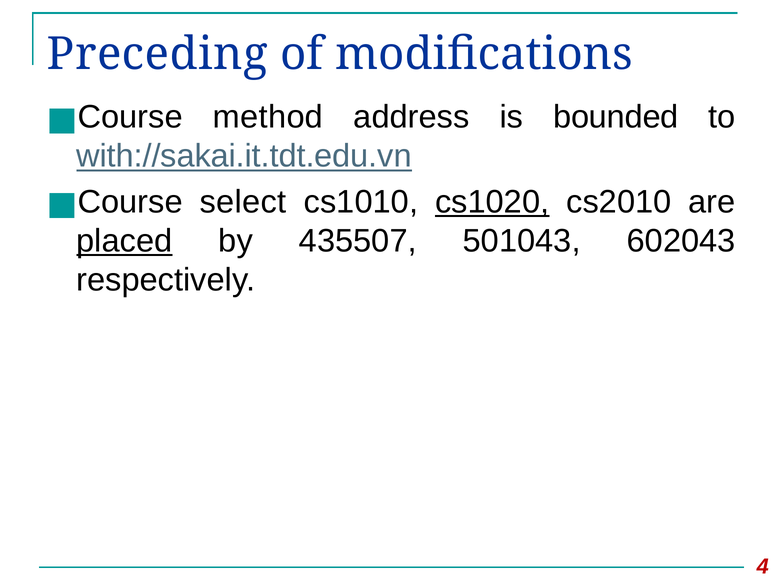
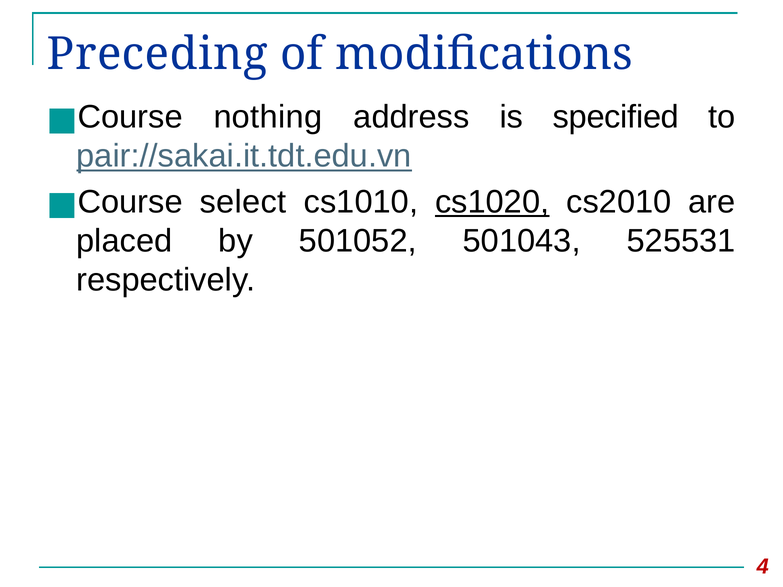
method: method -> nothing (268, 117)
bounded: bounded -> specified (616, 117)
with://sakai.it.tdt.edu.vn: with://sakai.it.tdt.edu.vn -> pair://sakai.it.tdt.edu.vn (244, 156)
placed underline: present -> none (124, 241)
435507: 435507 -> 501052 (358, 241)
602043: 602043 -> 525531 (681, 241)
